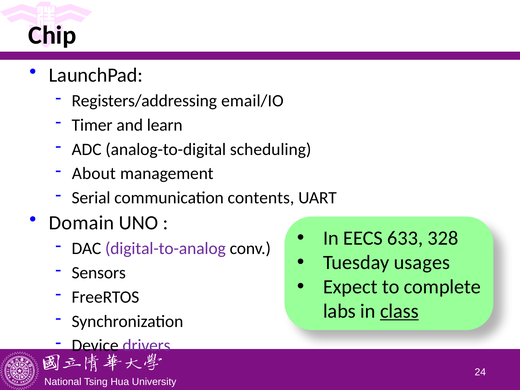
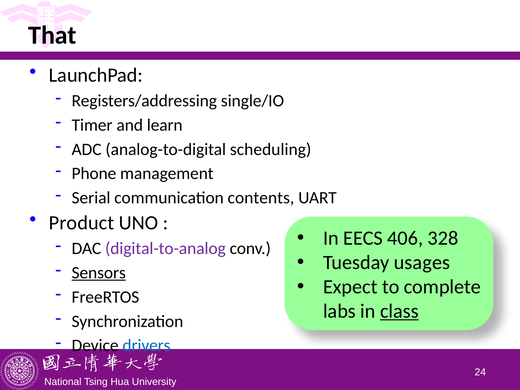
Chip: Chip -> That (52, 35)
email/IO: email/IO -> single/IO (252, 101)
About: About -> Phone (94, 174)
Domain: Domain -> Product (82, 223)
633: 633 -> 406 (405, 238)
Sensors underline: none -> present (99, 273)
drivers colour: purple -> blue (146, 346)
